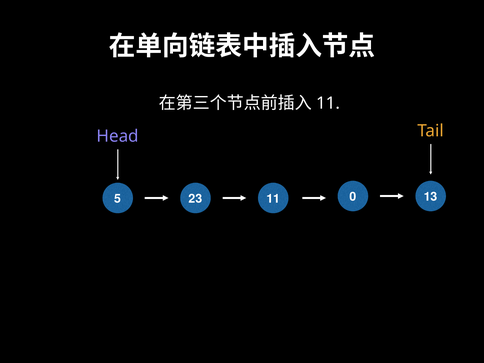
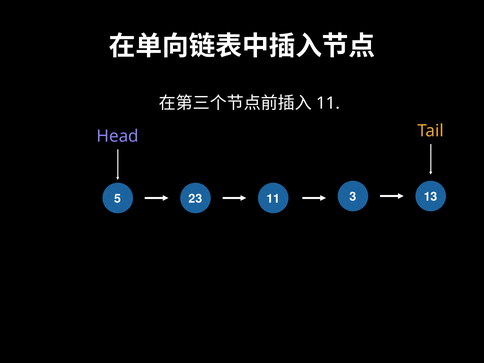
0: 0 -> 3 (353, 197)
